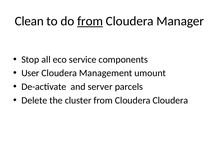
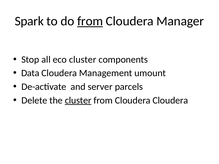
Clean: Clean -> Spark (29, 21)
eco service: service -> cluster (83, 60)
User: User -> Data (30, 73)
cluster underline: none -> present (78, 100)
